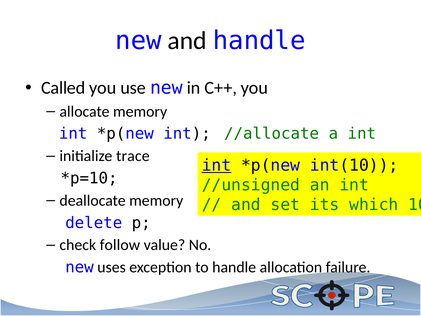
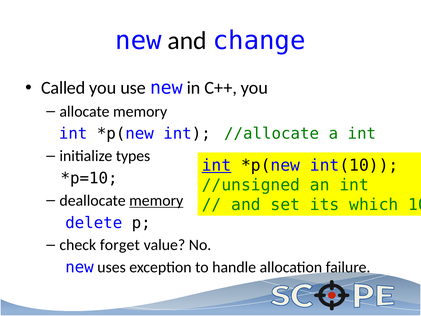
and handle: handle -> change (259, 41)
trace: trace -> types (133, 156)
memory underline: none -> present (156, 200)
follow: follow -> forget (120, 245)
